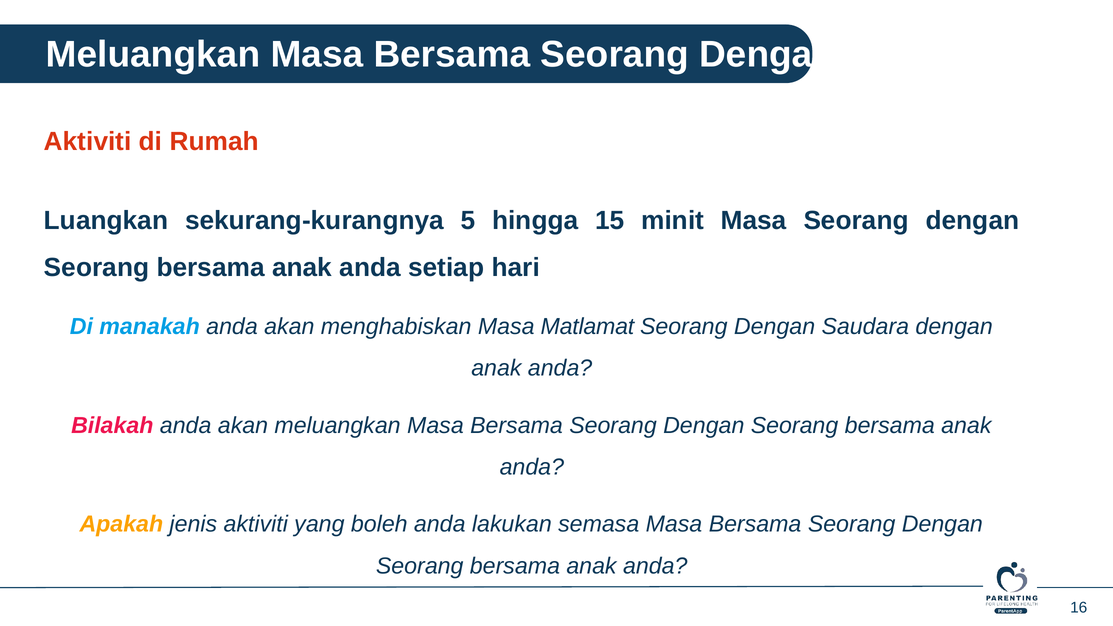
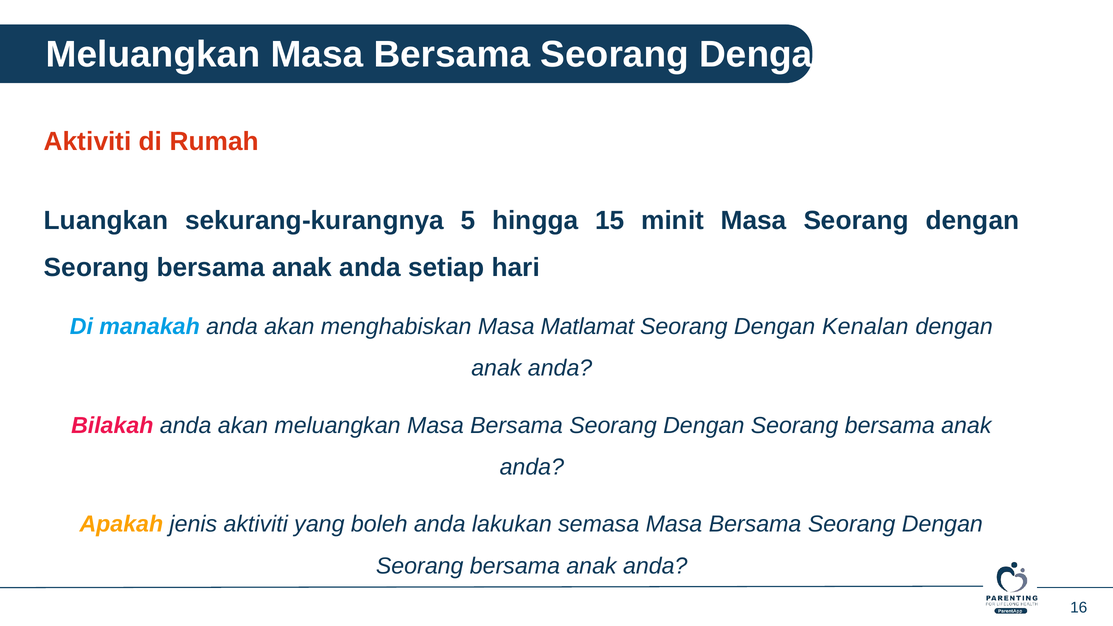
Saudara: Saudara -> Kenalan (865, 327)
